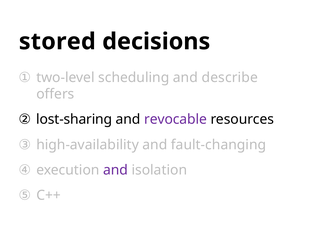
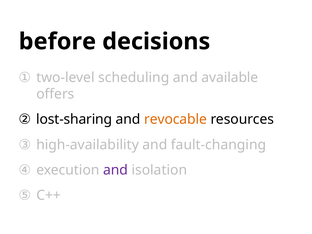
stored: stored -> before (57, 42)
describe: describe -> available (230, 77)
revocable colour: purple -> orange (176, 119)
